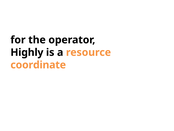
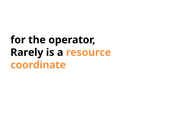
Highly: Highly -> Rarely (27, 52)
